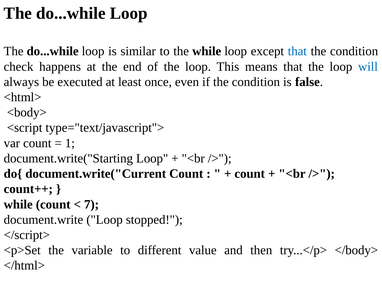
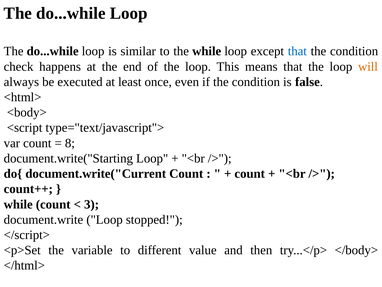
will colour: blue -> orange (368, 66)
1: 1 -> 8 (70, 143)
7: 7 -> 3 (92, 204)
